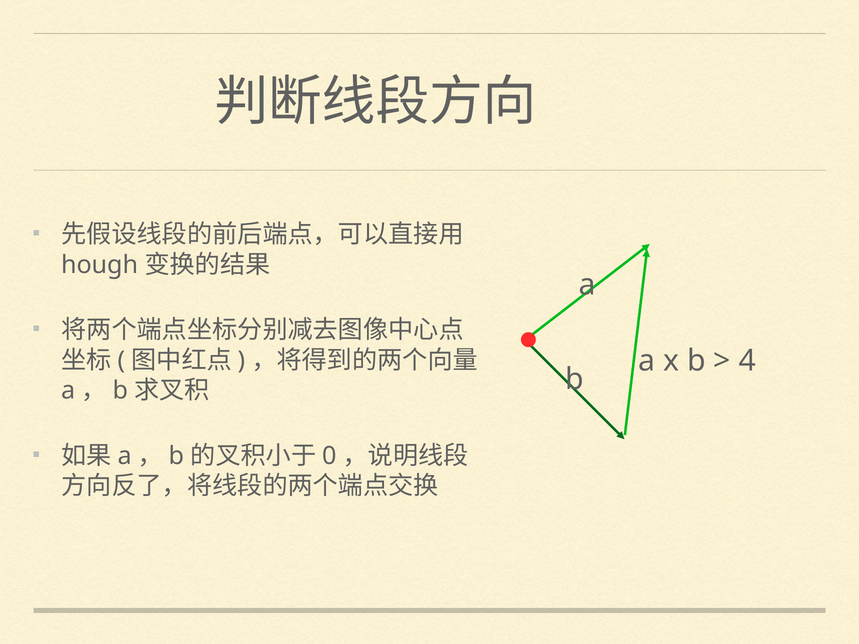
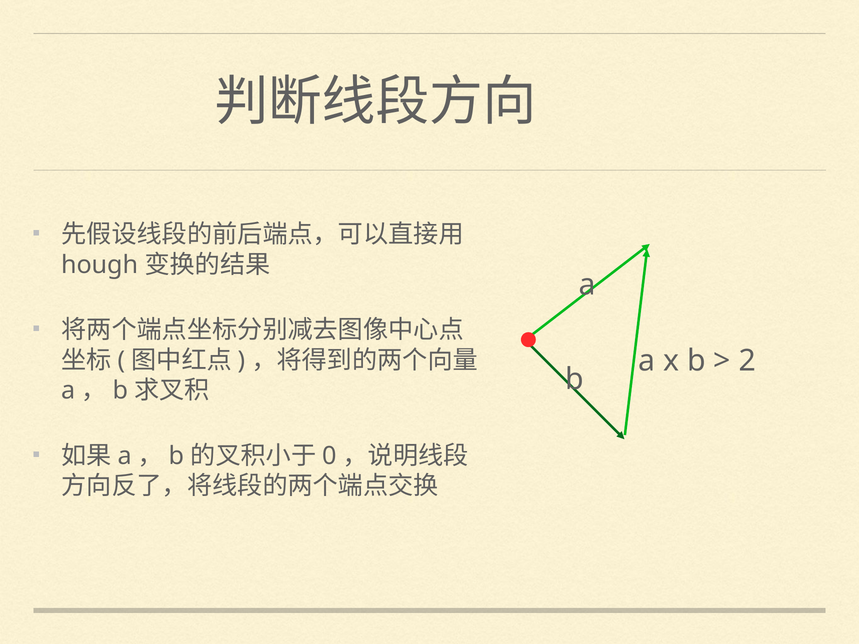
4: 4 -> 2 (747, 361)
